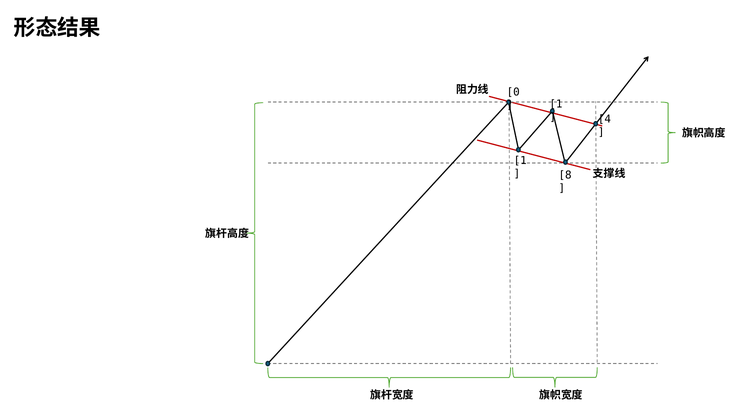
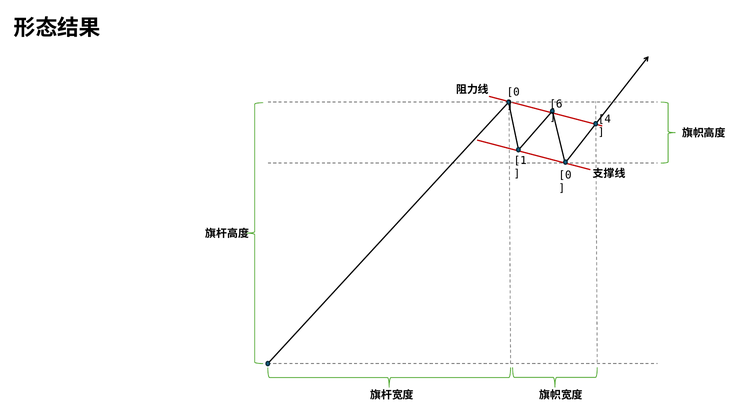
1: 1 -> 6 (556, 104)
8: 8 -> 0 (565, 175)
